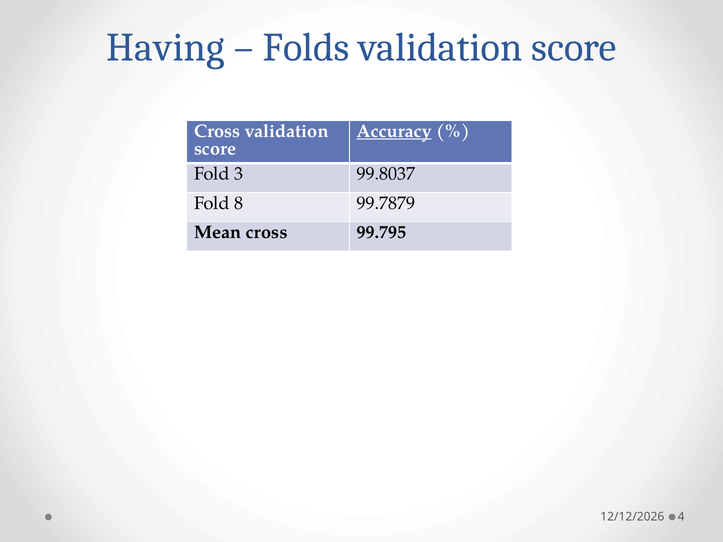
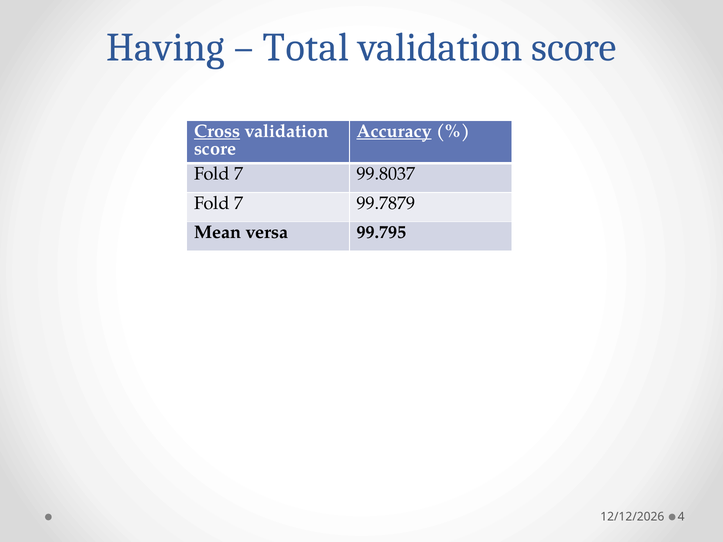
Folds: Folds -> Total (306, 47)
Cross underline: none -> present (217, 131)
3: 3 -> 7 (239, 174)
8: 8 -> 7 (239, 203)
Mean cross: cross -> versa (267, 232)
